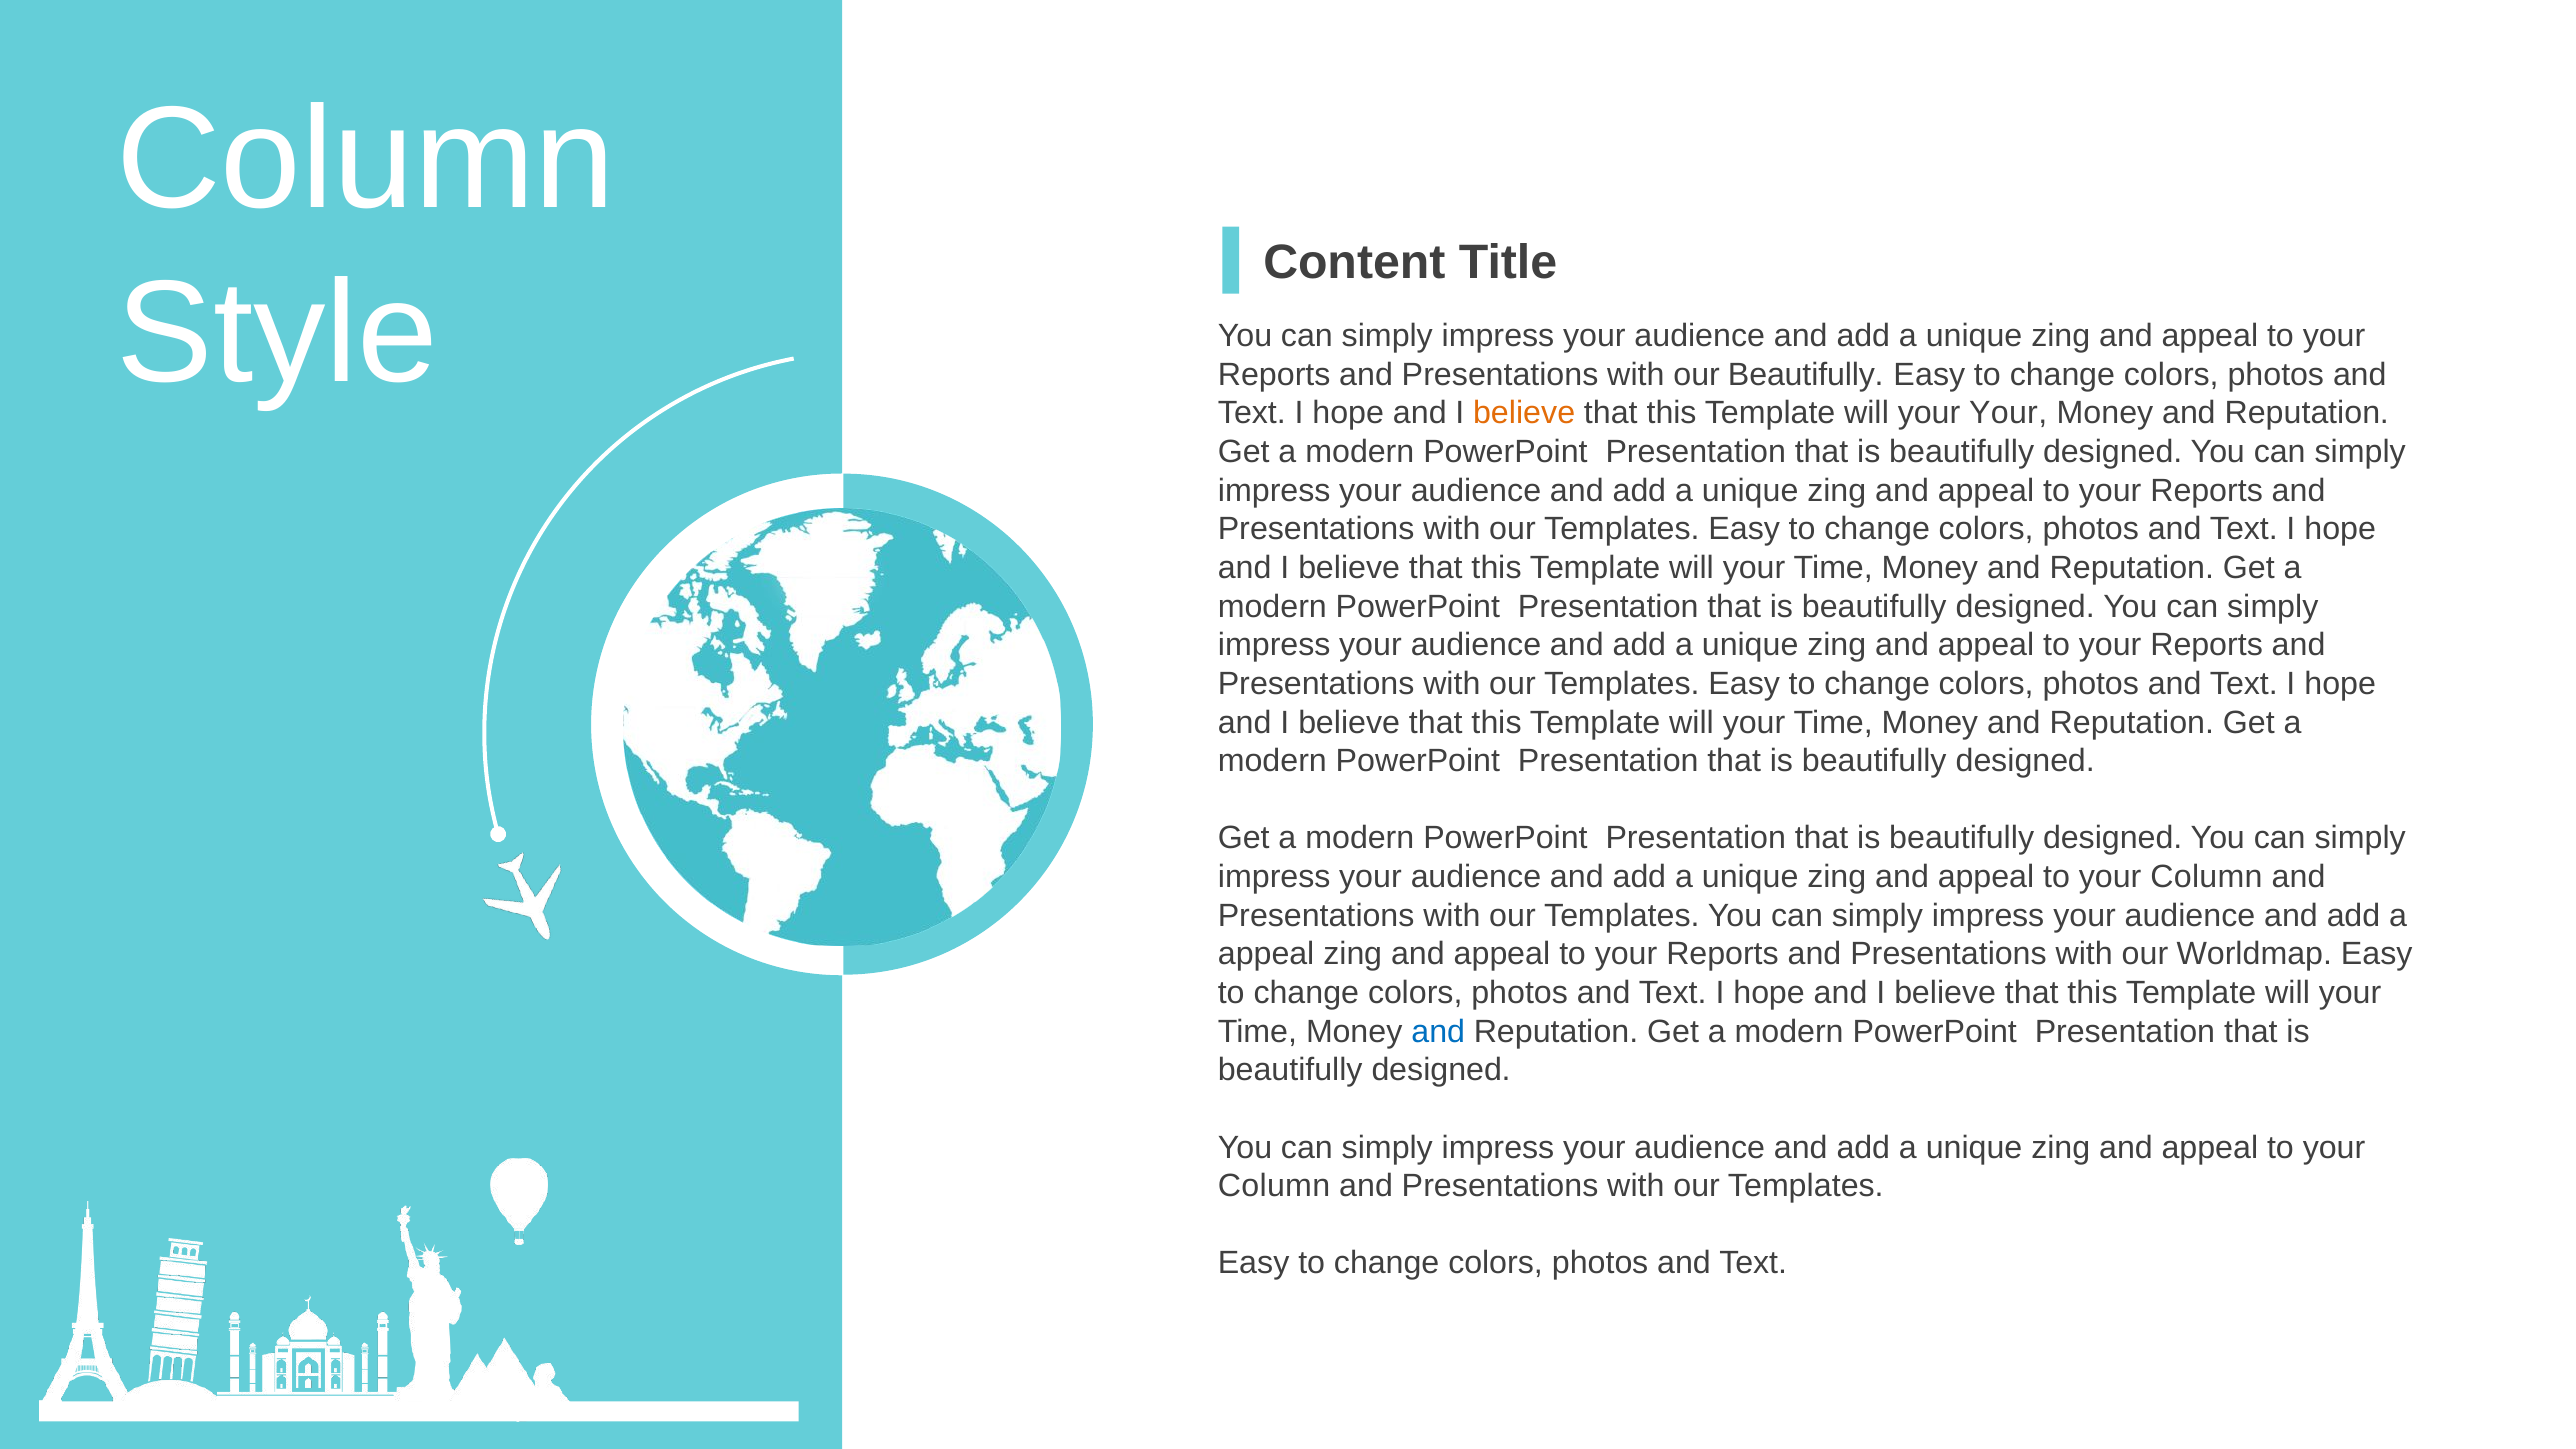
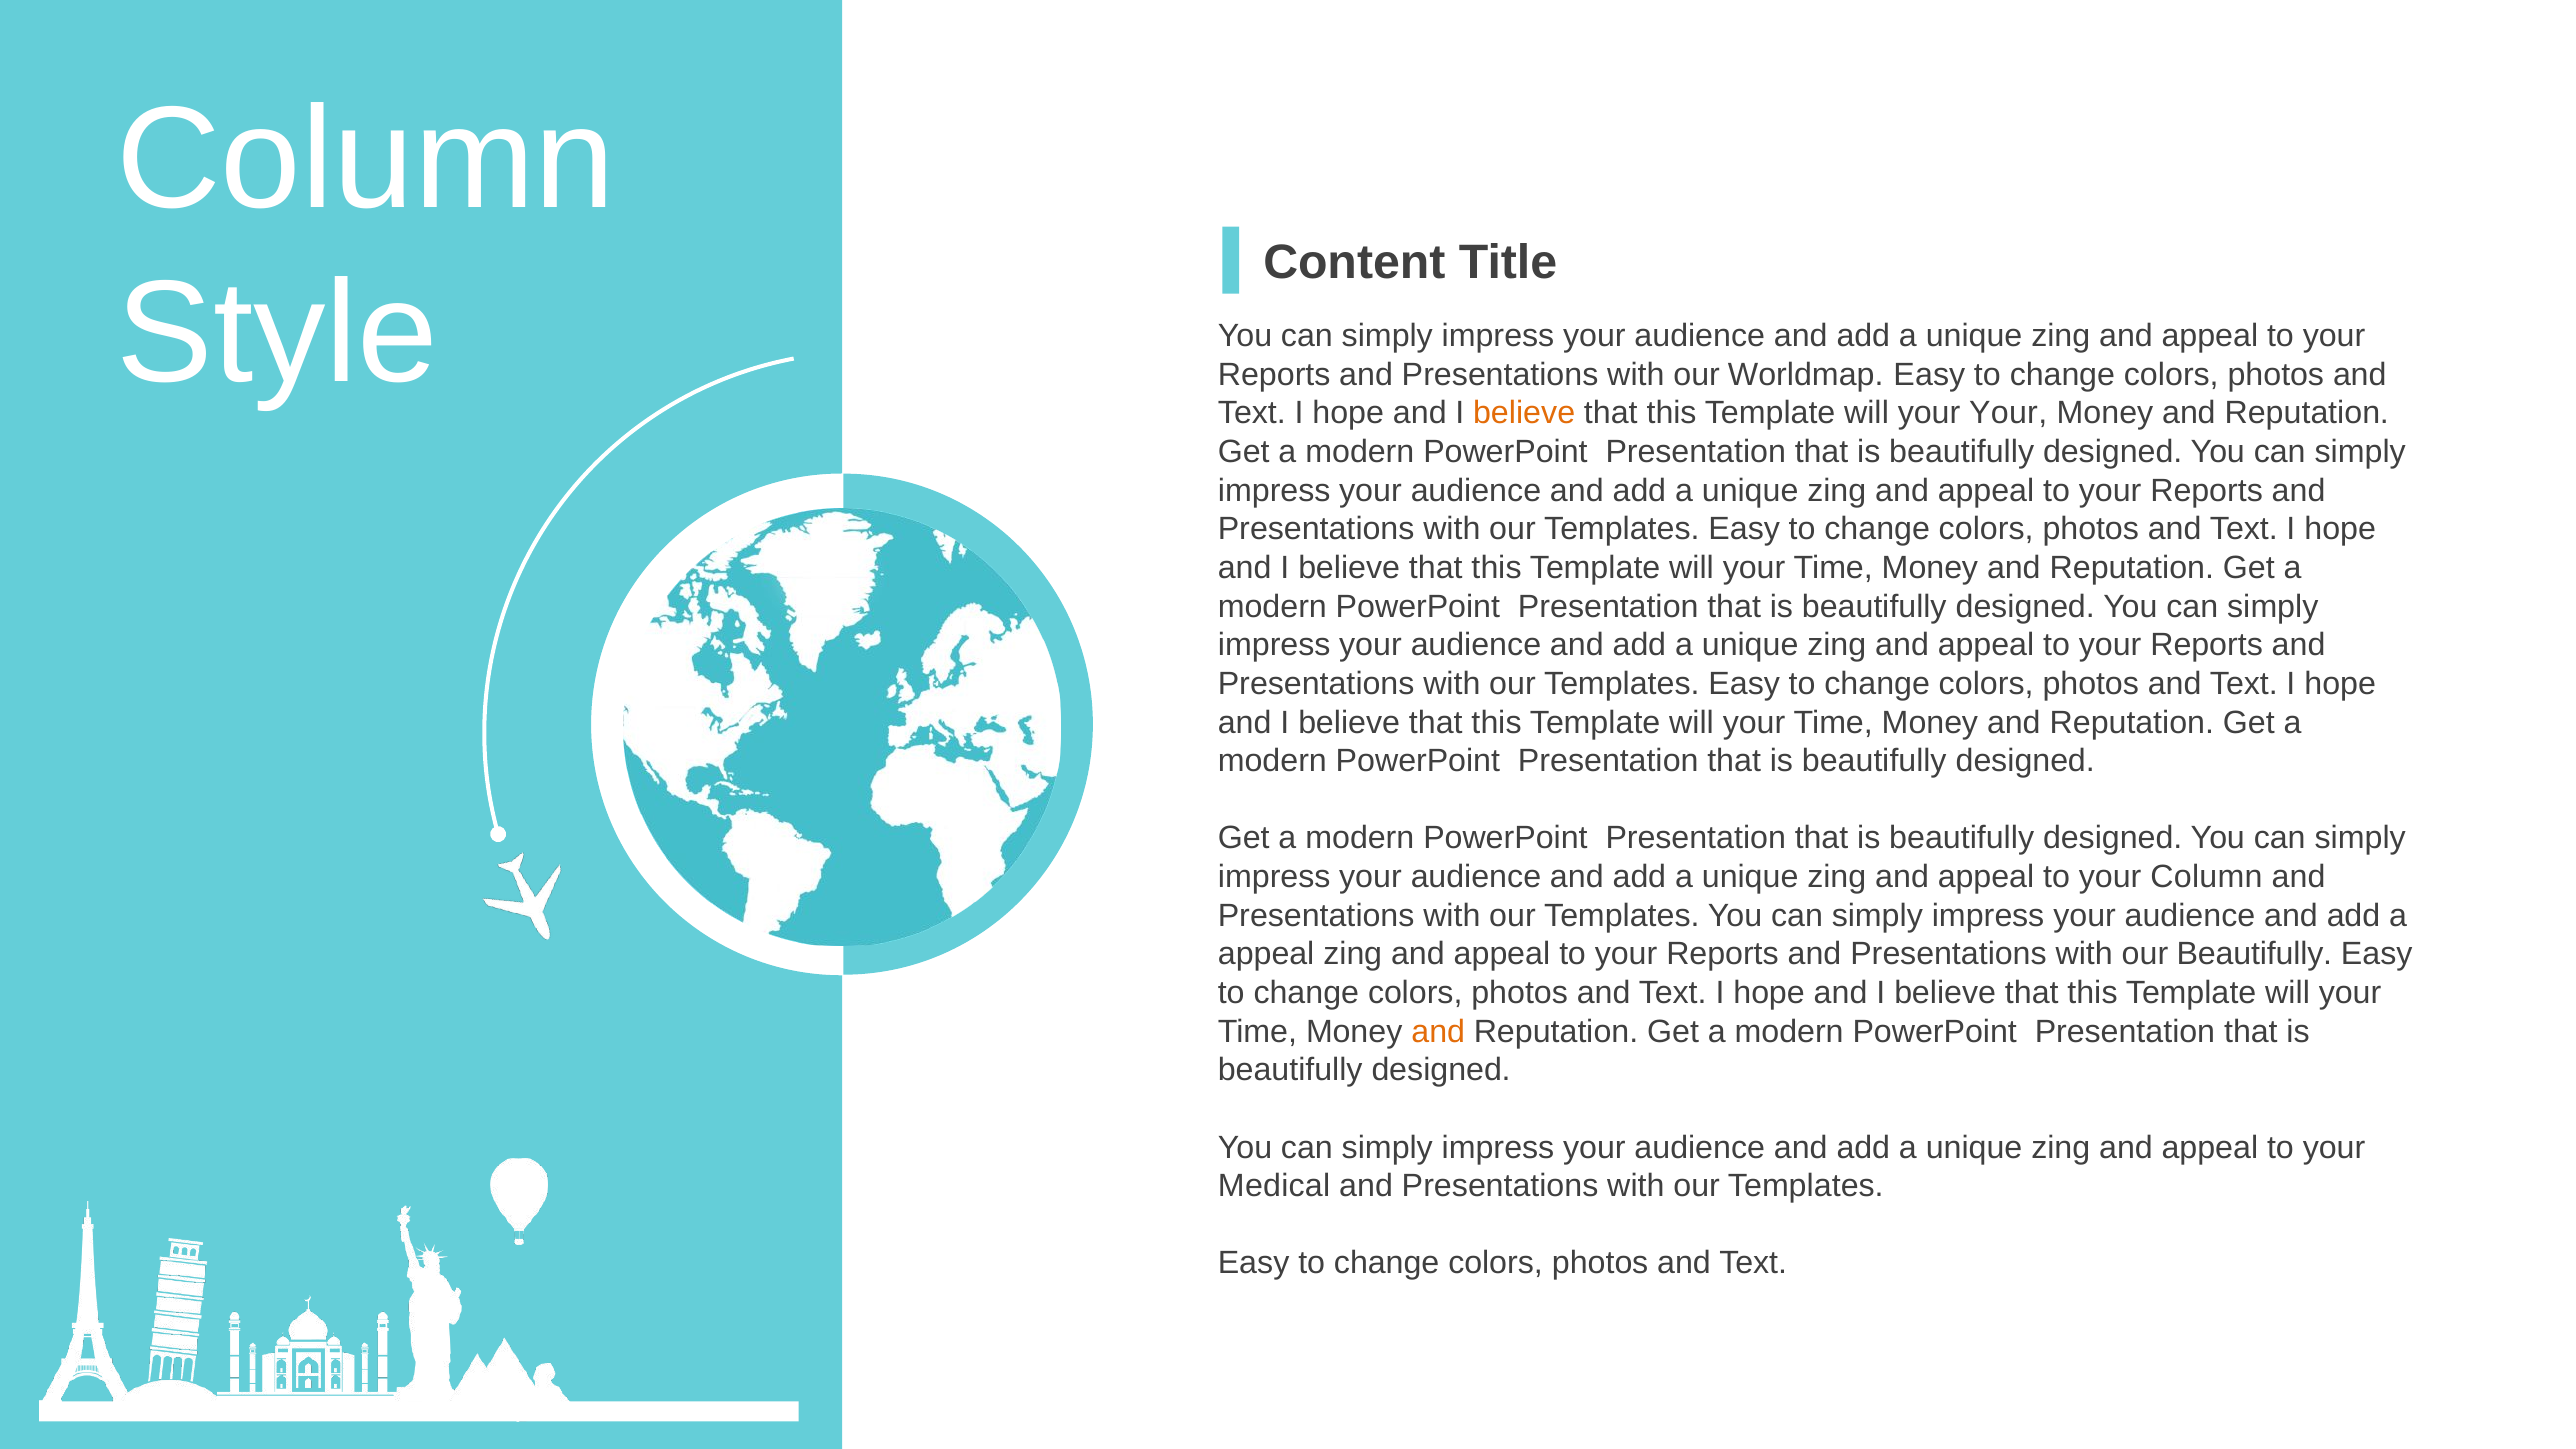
our Beautifully: Beautifully -> Worldmap (1806, 375)
our Worldmap: Worldmap -> Beautifully (2254, 954)
and colour: blue -> orange (1438, 1032)
Column: Column -> Medical (1274, 1186)
